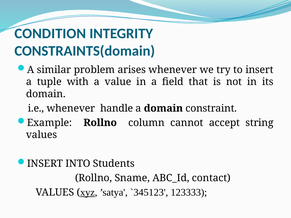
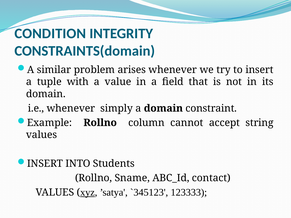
handle: handle -> simply (117, 108)
